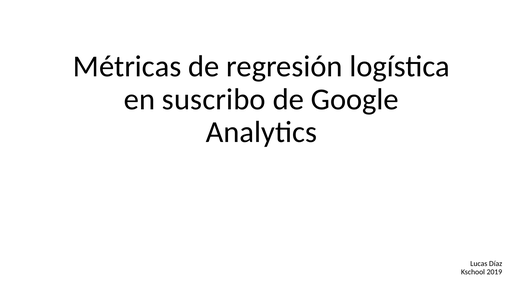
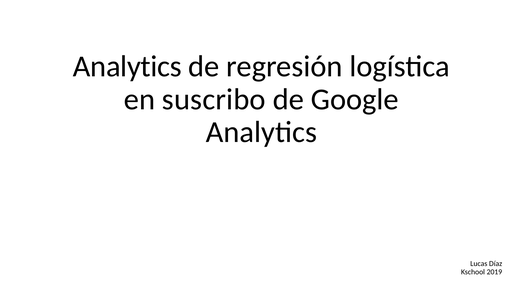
Métricas: Métricas -> Analytics (127, 66)
